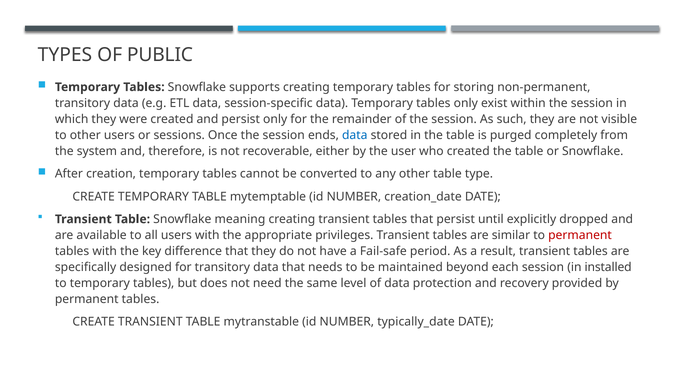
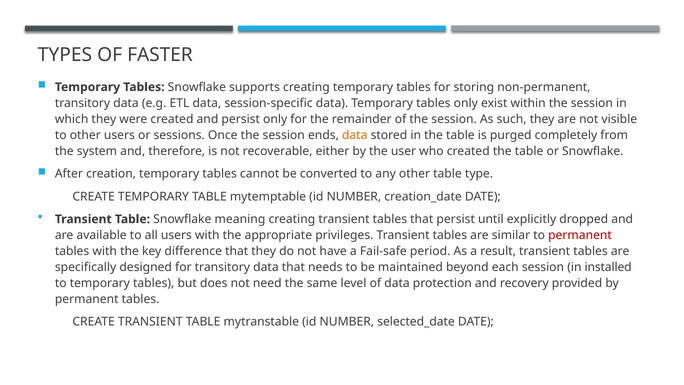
PUBLIC: PUBLIC -> FASTER (160, 55)
data colour: blue -> orange (355, 135)
typically_date: typically_date -> selected_date (416, 322)
